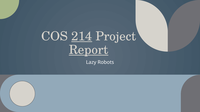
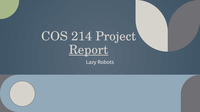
214 underline: present -> none (82, 36)
